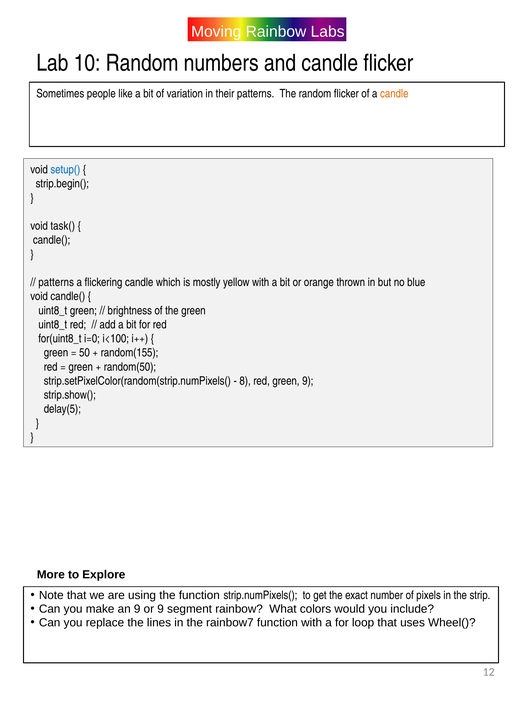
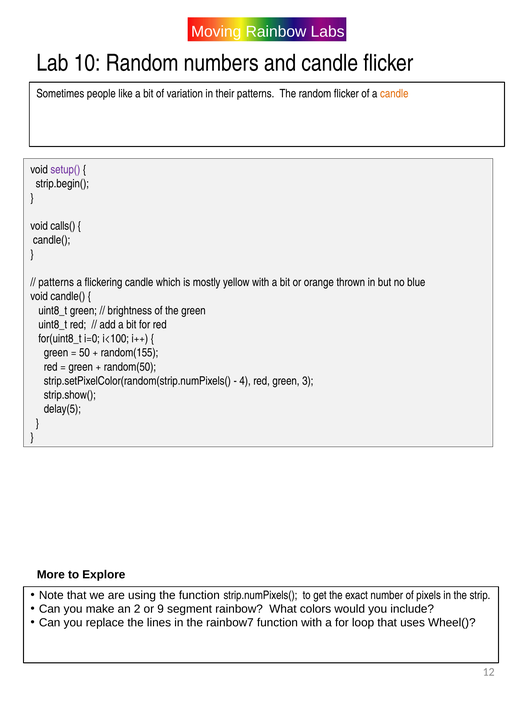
setup( colour: blue -> purple (65, 170)
task(: task( -> calls( (63, 226)
8: 8 -> 4 (245, 381)
green 9: 9 -> 3 (308, 381)
an 9: 9 -> 2 (137, 609)
